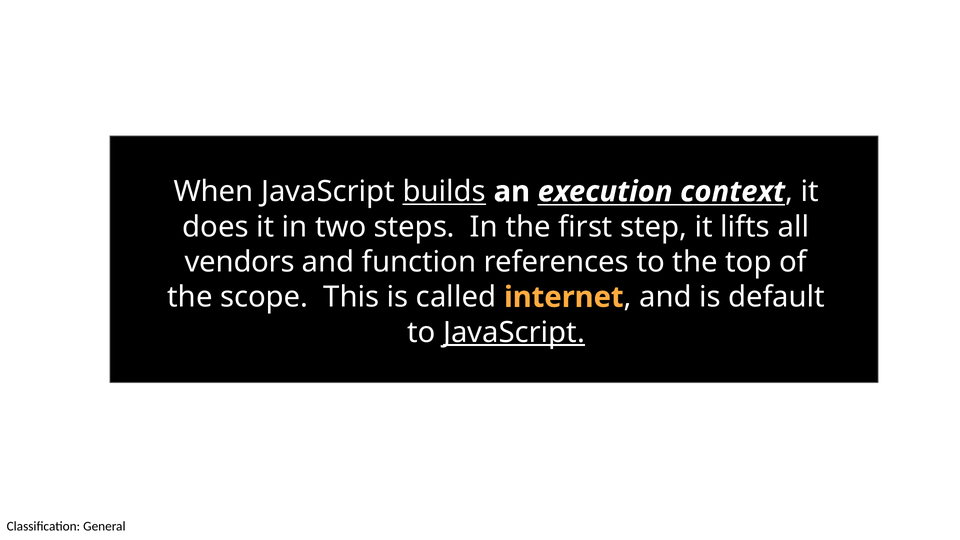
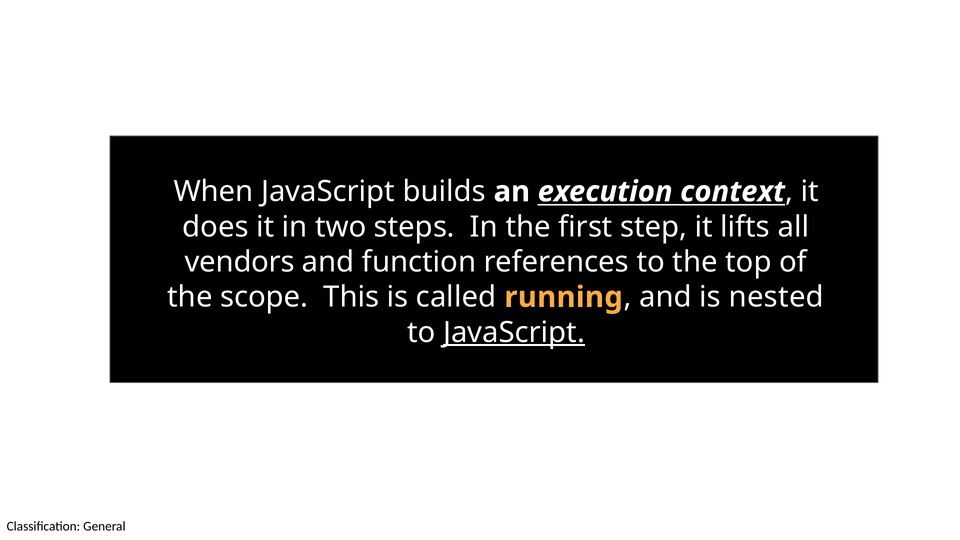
builds underline: present -> none (444, 192)
internet: internet -> running (564, 297)
default: default -> nested (776, 297)
